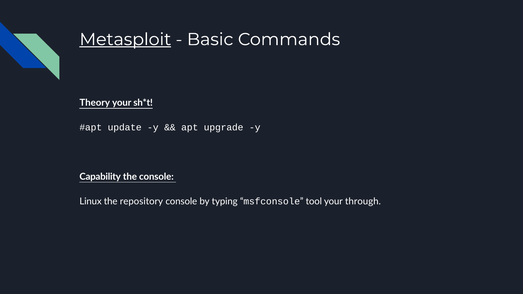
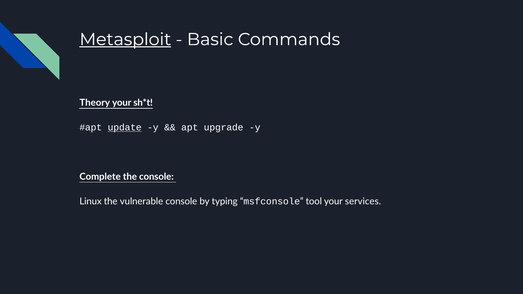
update underline: none -> present (125, 128)
Capability: Capability -> Complete (100, 177)
repository: repository -> vulnerable (141, 201)
through: through -> services (363, 201)
